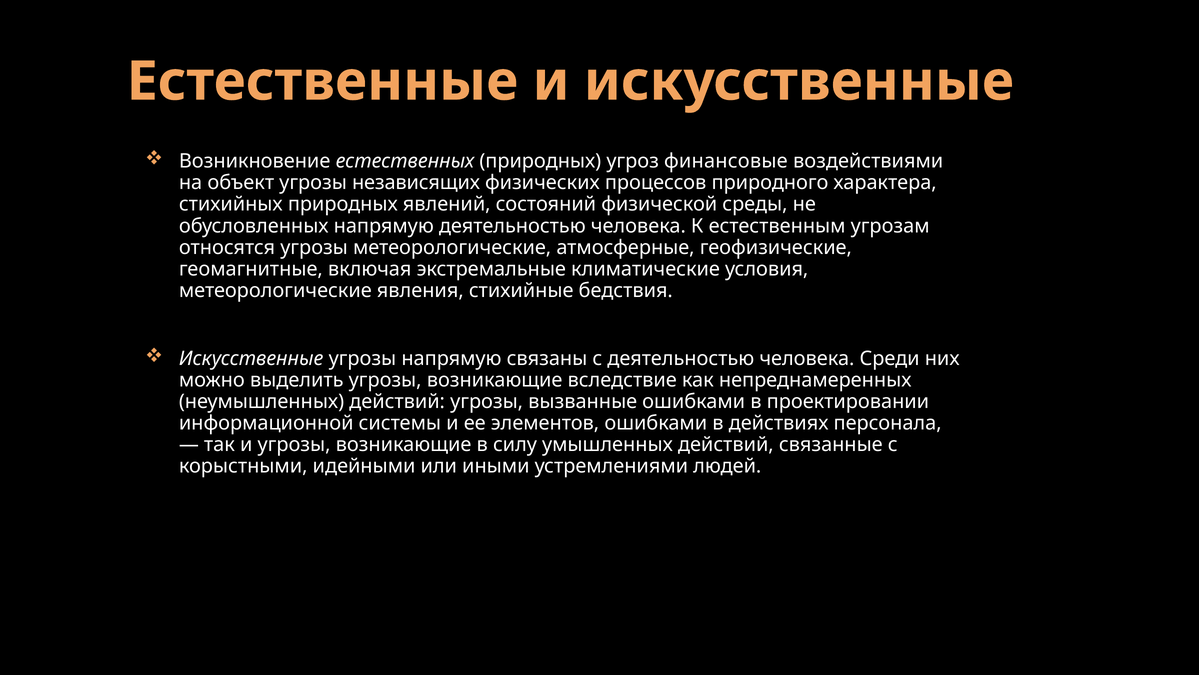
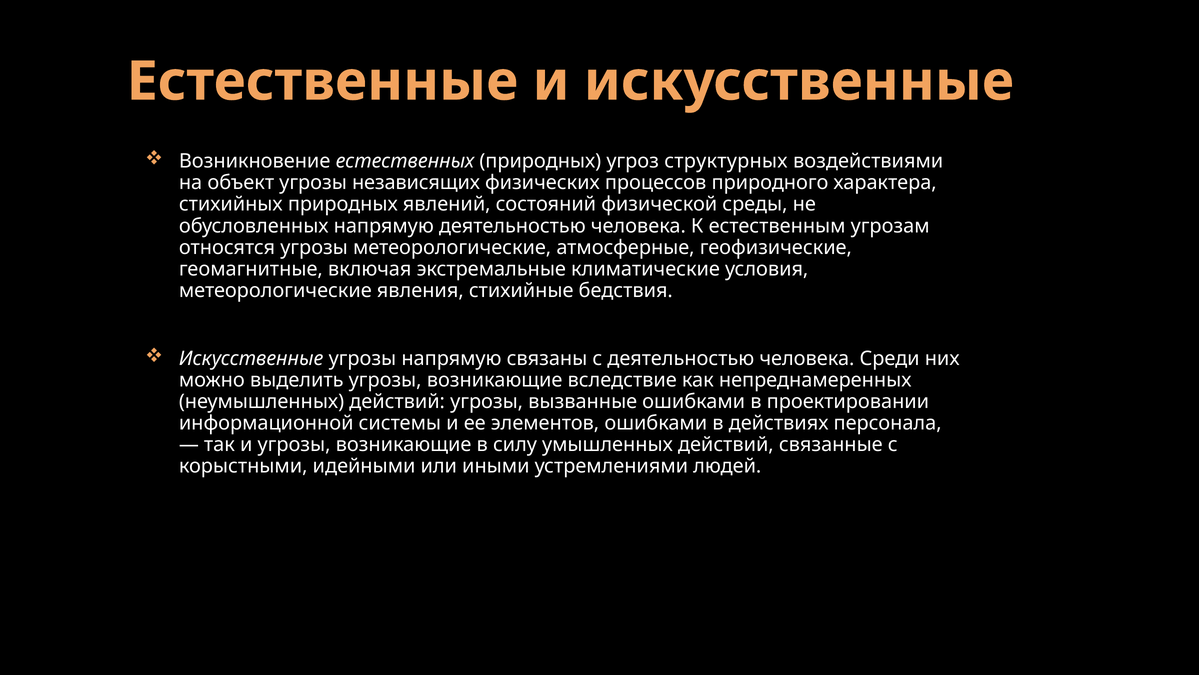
финансовые: финансовые -> структурных (726, 161)
